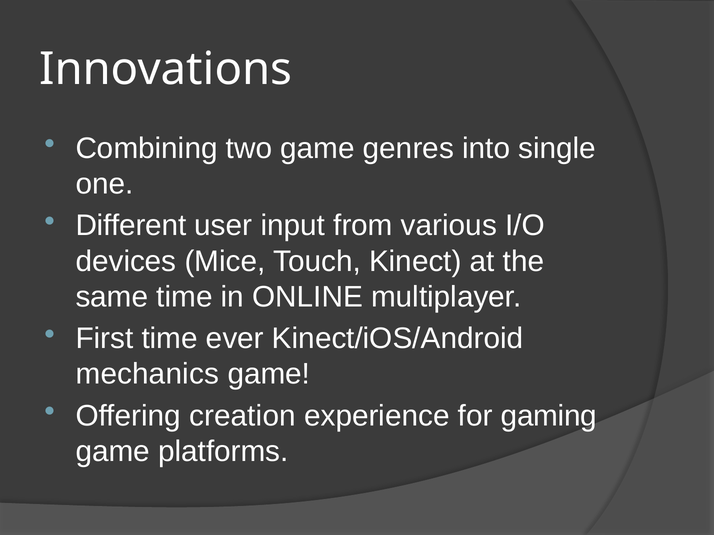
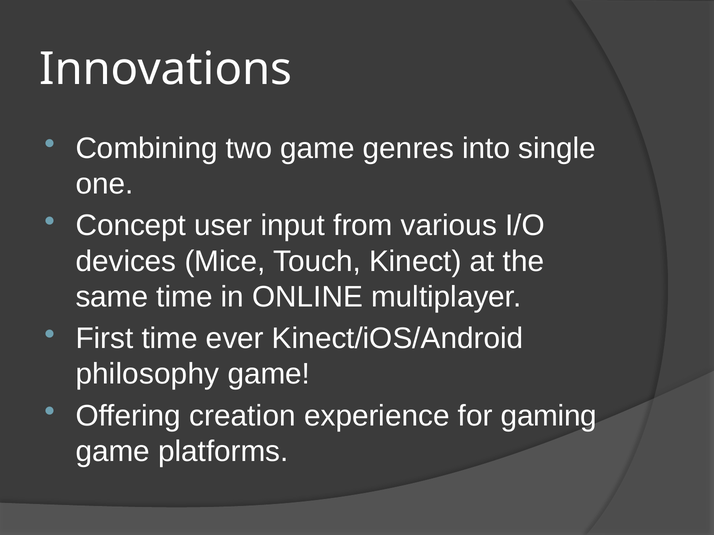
Different: Different -> Concept (131, 226)
mechanics: mechanics -> philosophy (147, 375)
